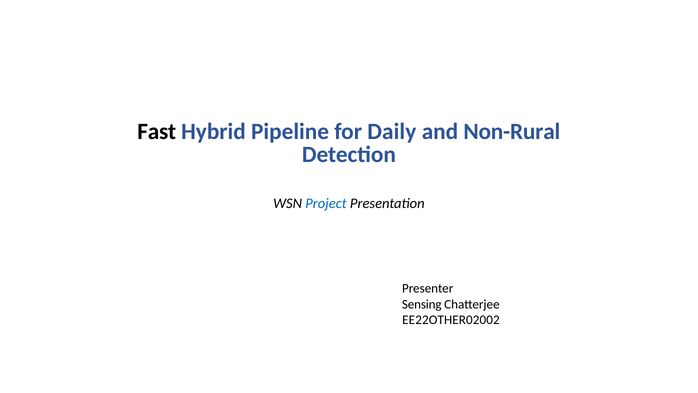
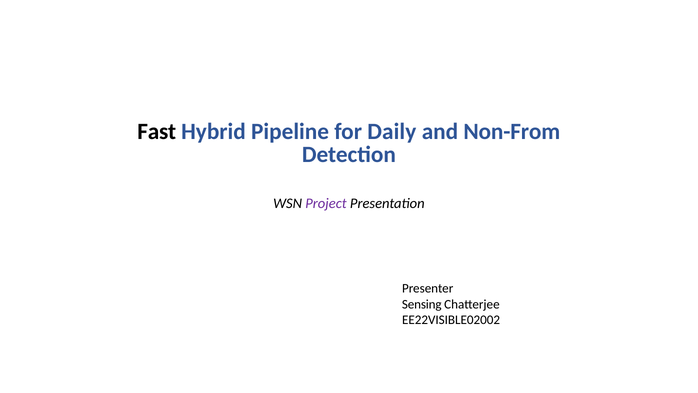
Non-Rural: Non-Rural -> Non-From (512, 132)
Project colour: blue -> purple (326, 203)
EE22OTHER02002: EE22OTHER02002 -> EE22VISIBLE02002 (451, 320)
